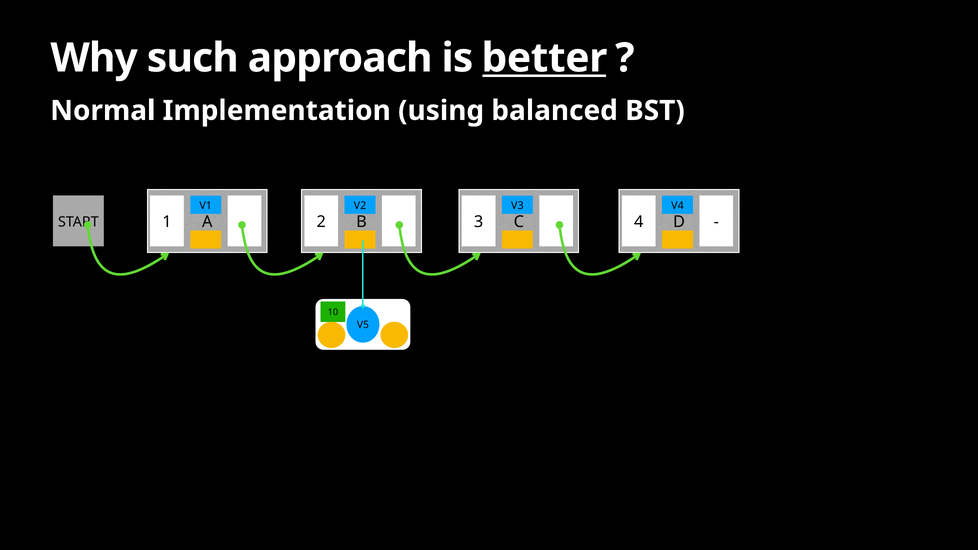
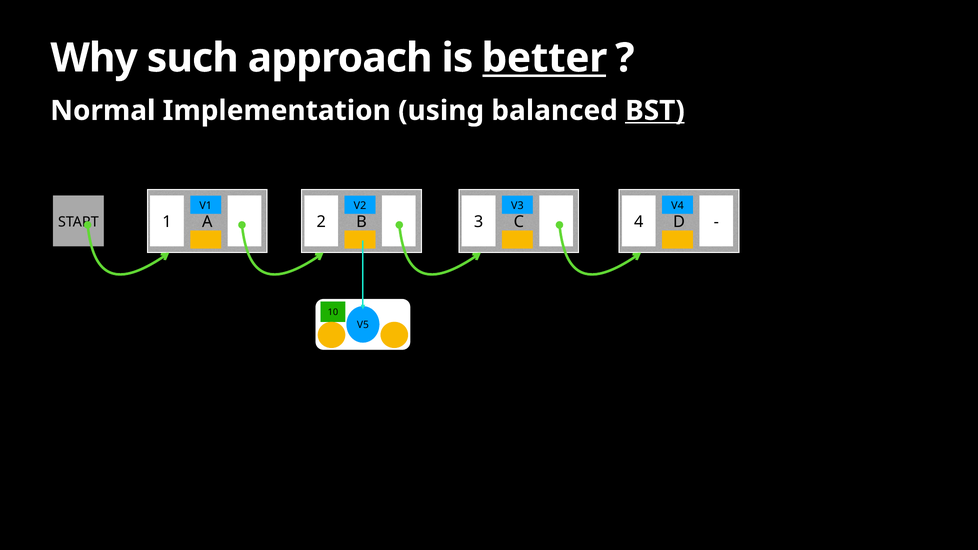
BST underline: none -> present (655, 111)
